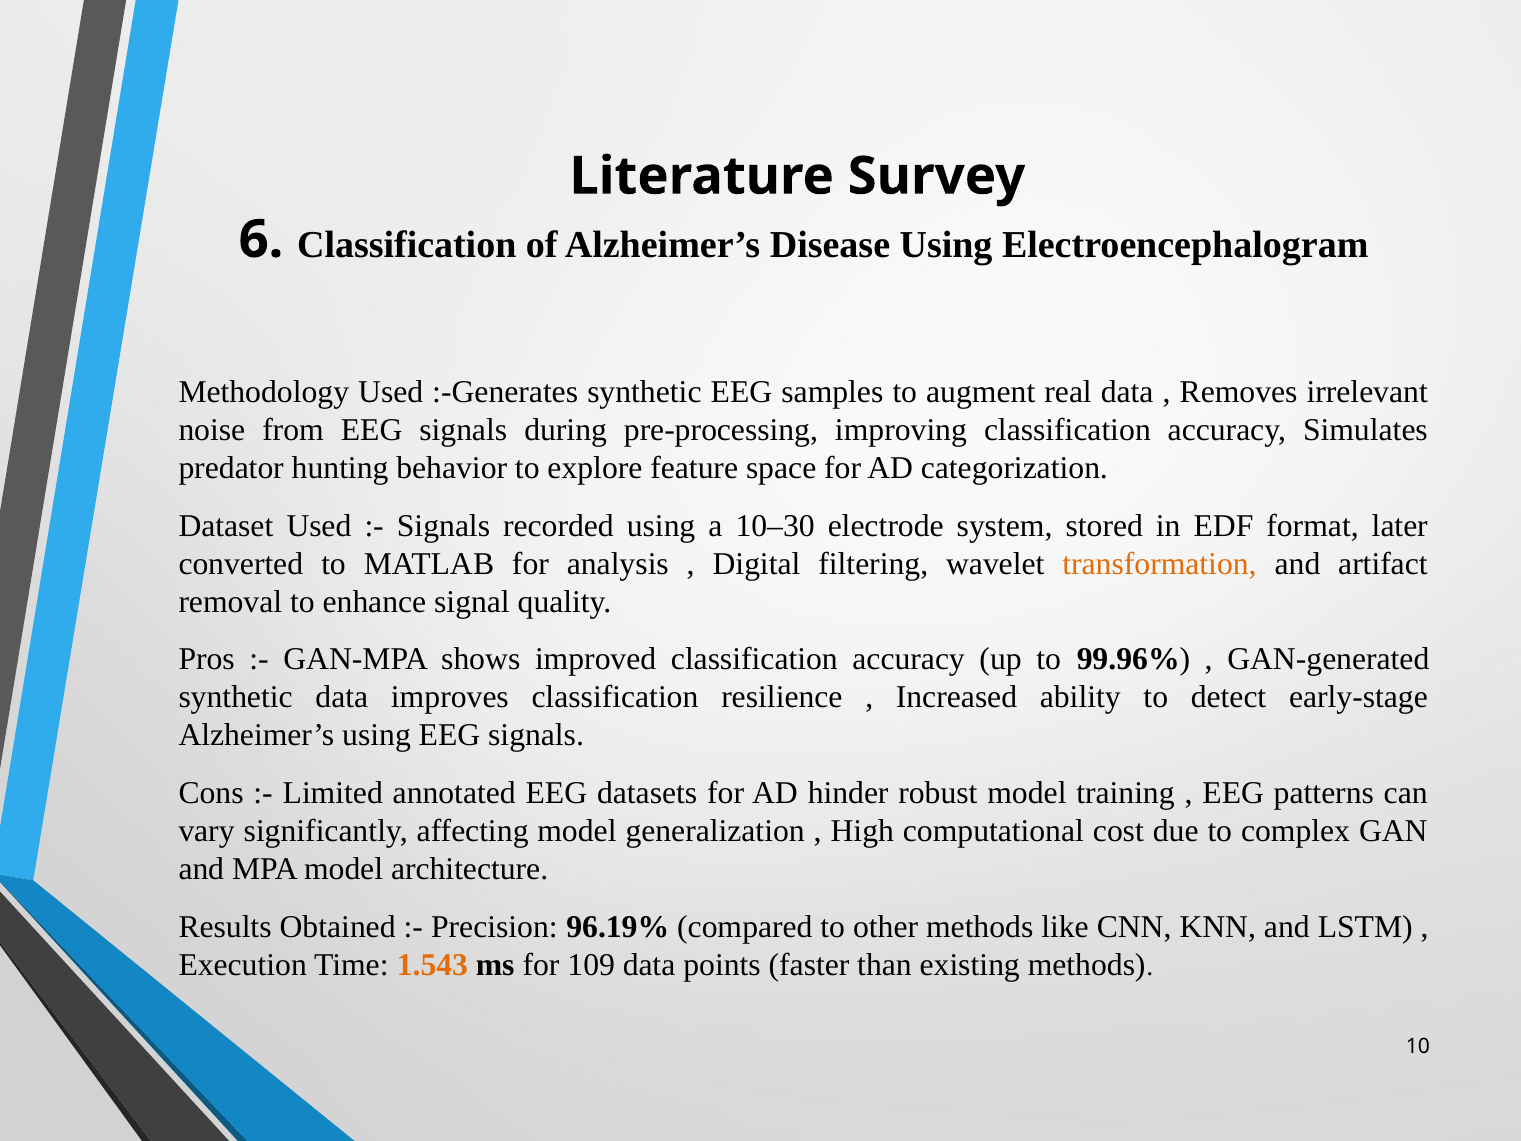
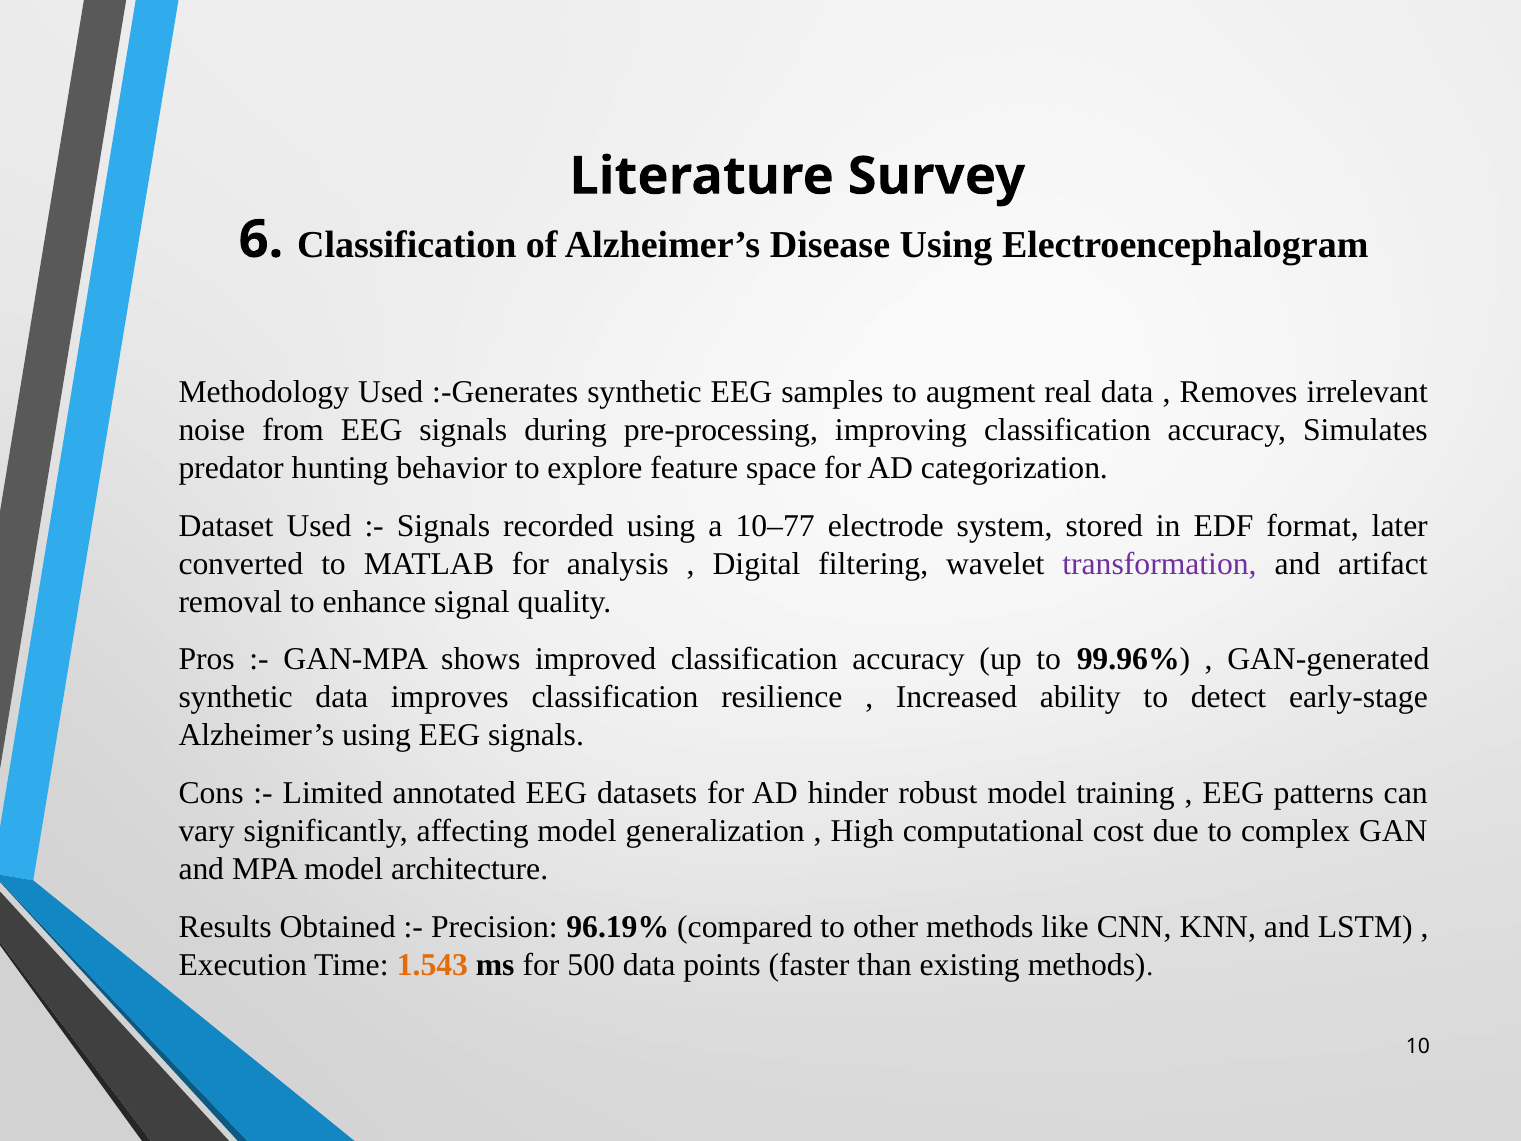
10–30: 10–30 -> 10–77 (775, 526)
transformation colour: orange -> purple (1159, 564)
109: 109 -> 500 (591, 964)
